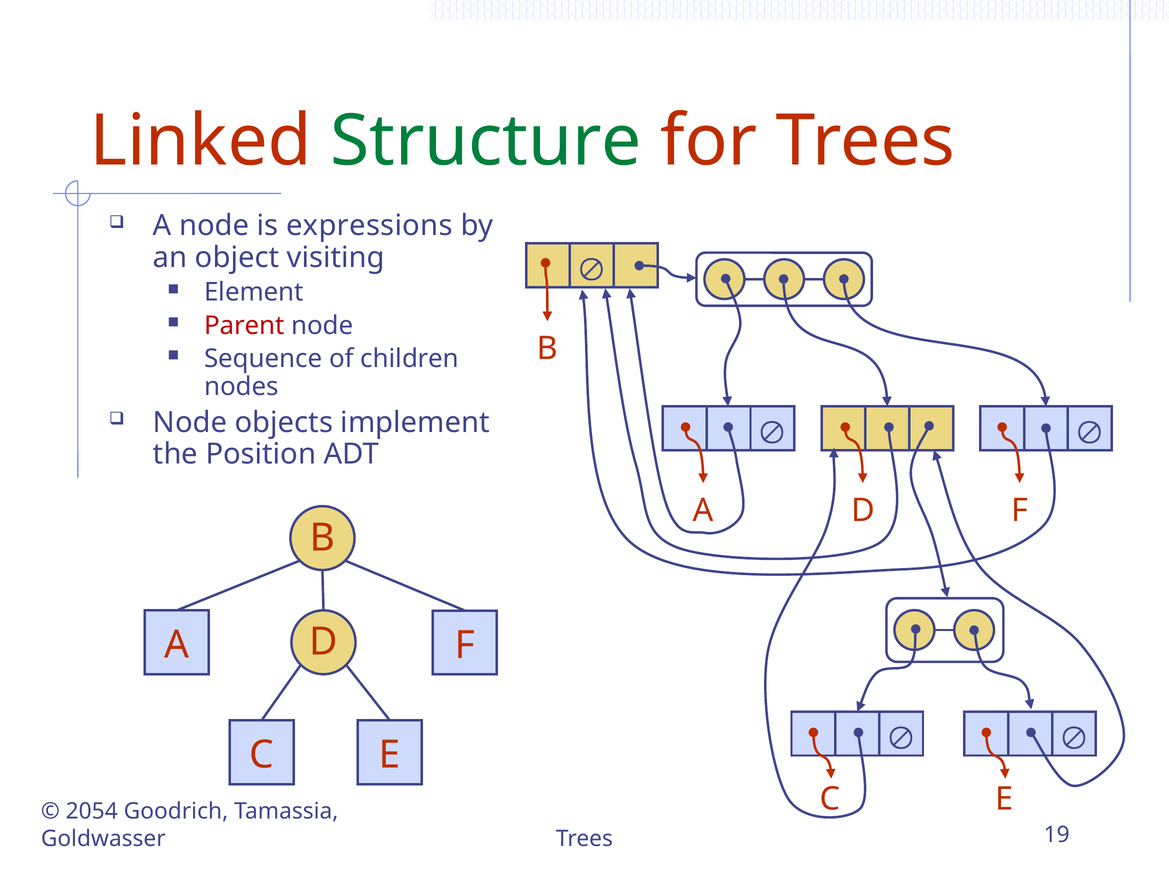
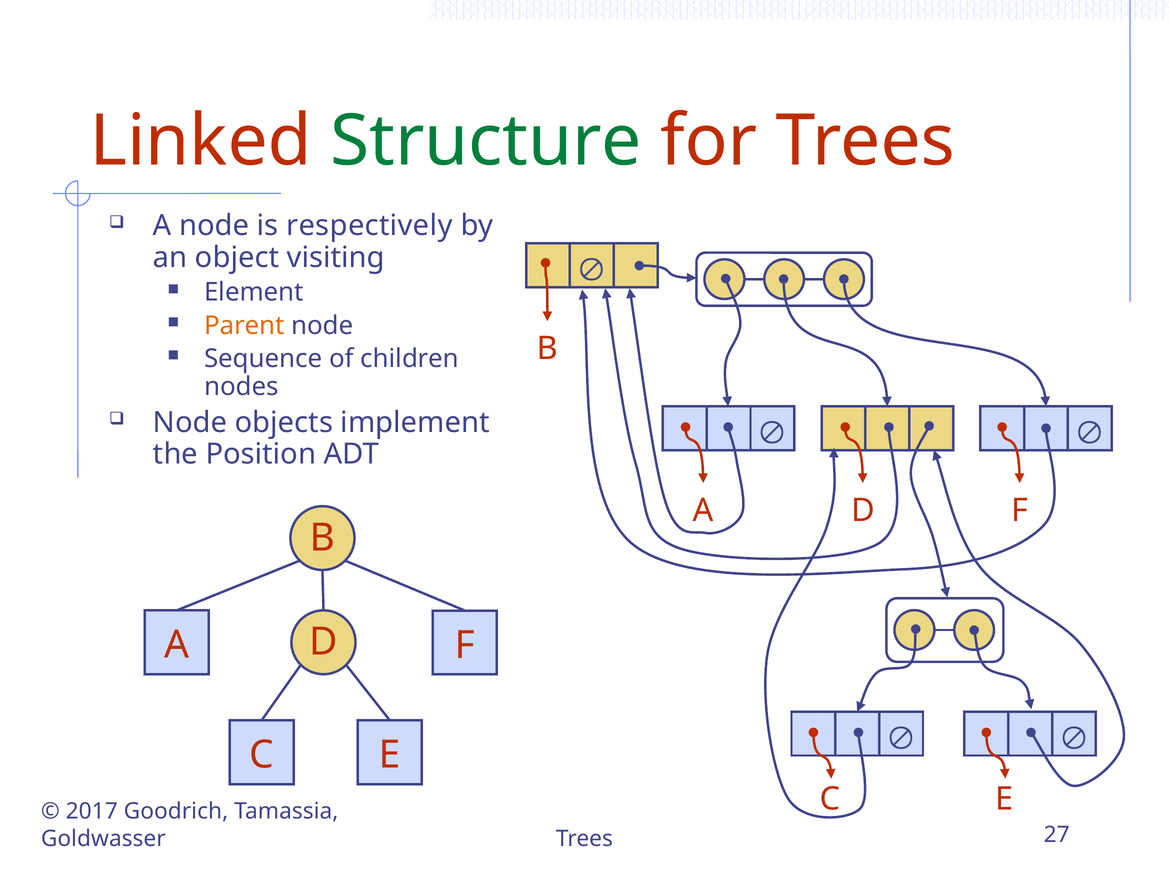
expressions: expressions -> respectively (369, 226)
Parent colour: red -> orange (244, 326)
2054: 2054 -> 2017 (92, 812)
19: 19 -> 27 (1057, 836)
